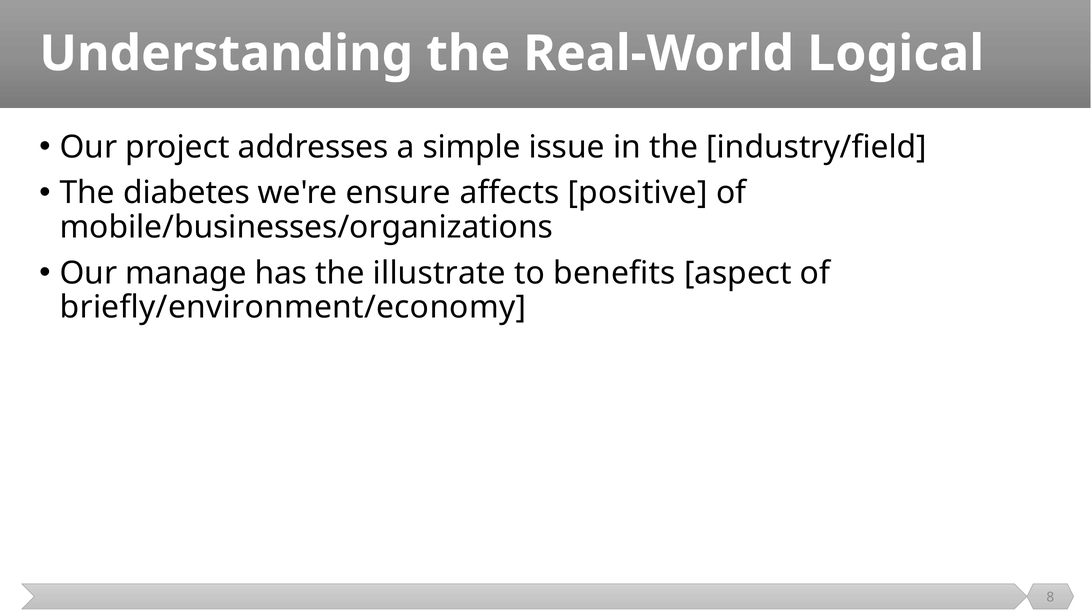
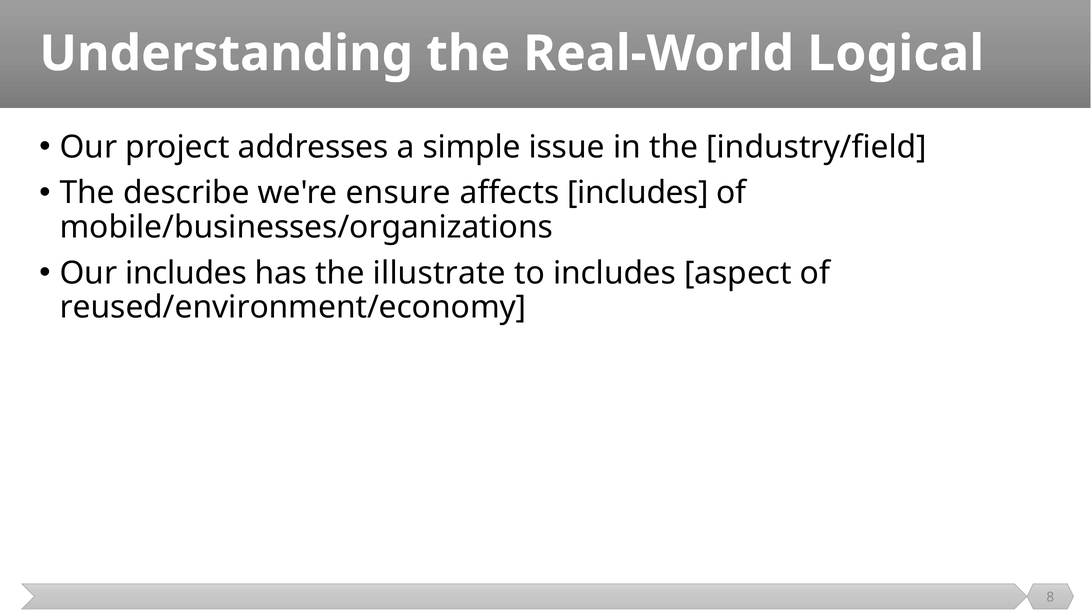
diabetes: diabetes -> describe (186, 193)
affects positive: positive -> includes (638, 193)
Our manage: manage -> includes (186, 273)
to benefits: benefits -> includes (615, 273)
briefly/environment/economy: briefly/environment/economy -> reused/environment/economy (293, 307)
